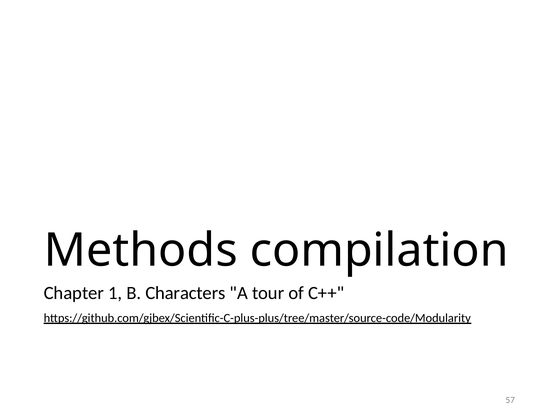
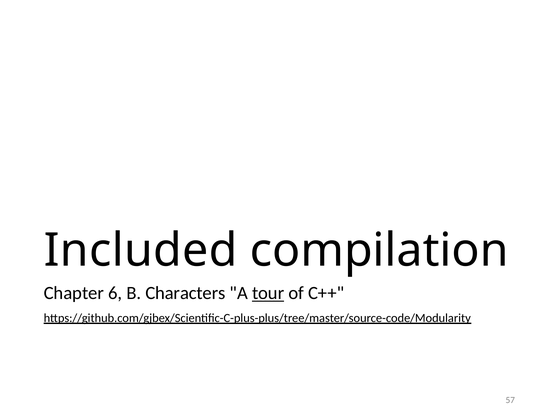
Methods: Methods -> Included (141, 251)
1: 1 -> 6 (115, 293)
tour underline: none -> present (268, 293)
